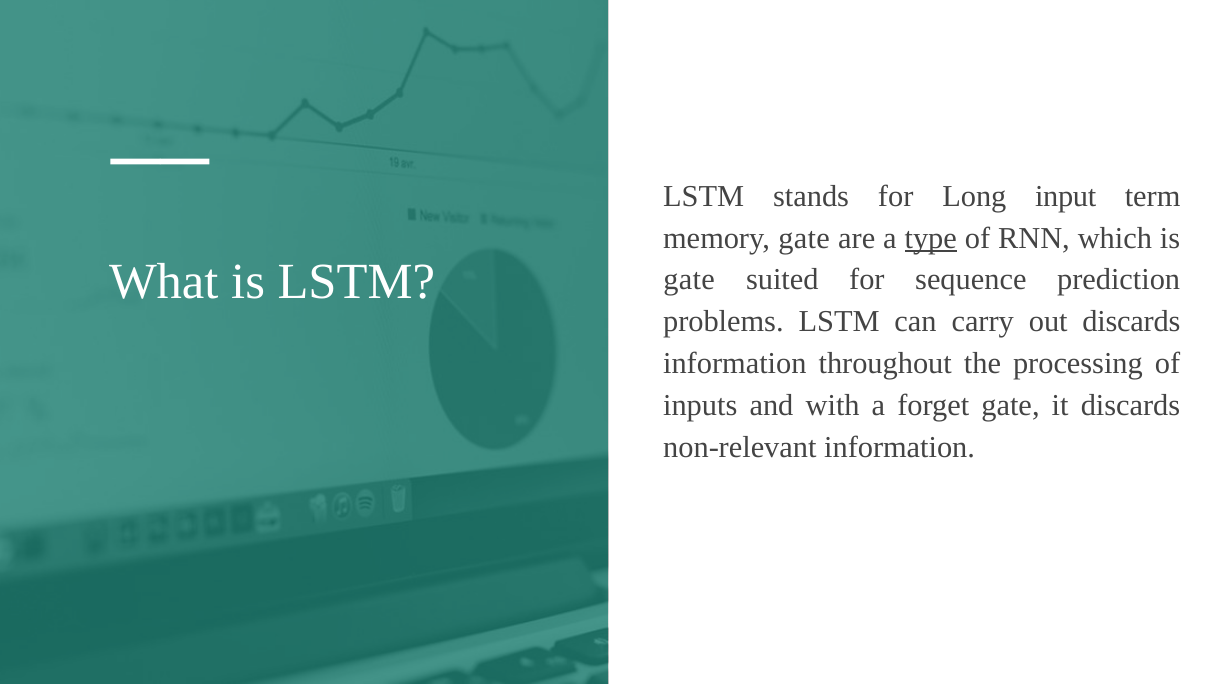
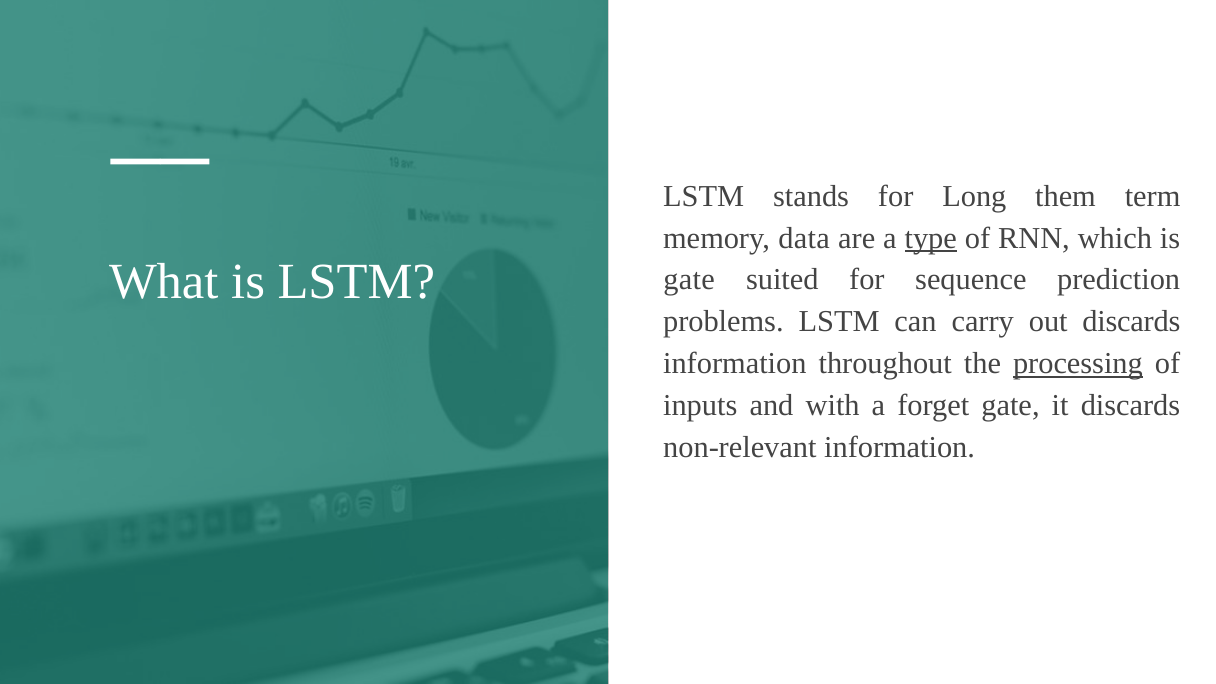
input: input -> them (1066, 196)
memory gate: gate -> data (804, 238)
processing underline: none -> present (1078, 364)
